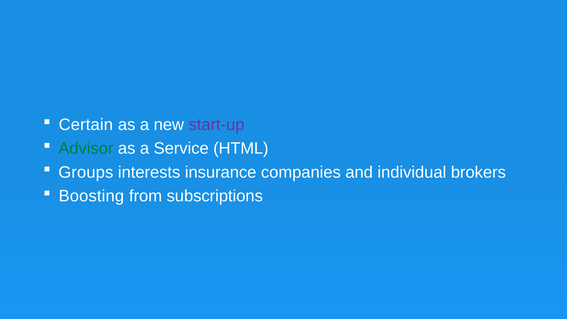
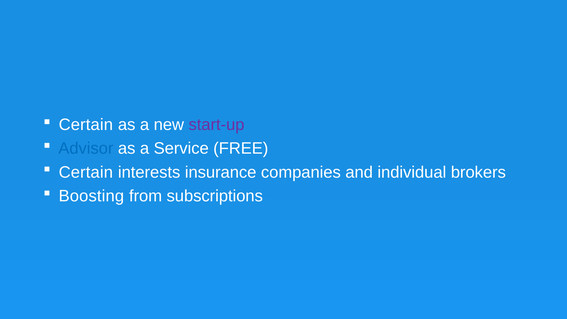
Advisor colour: green -> blue (86, 148)
HTML: HTML -> FREE (241, 148)
Groups: Groups -> Certain (86, 172)
